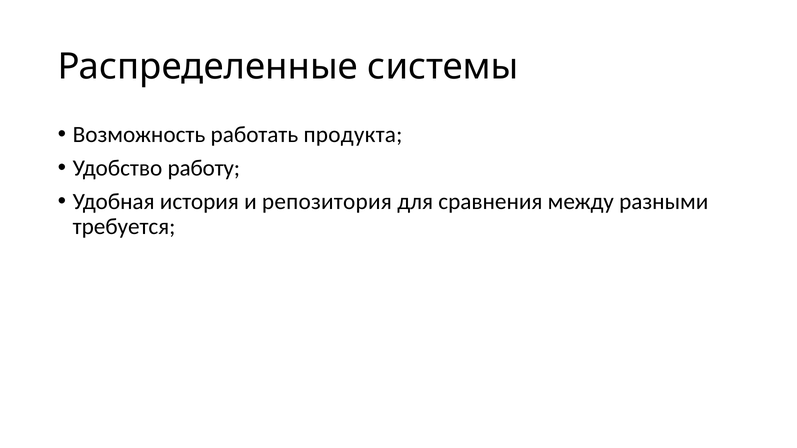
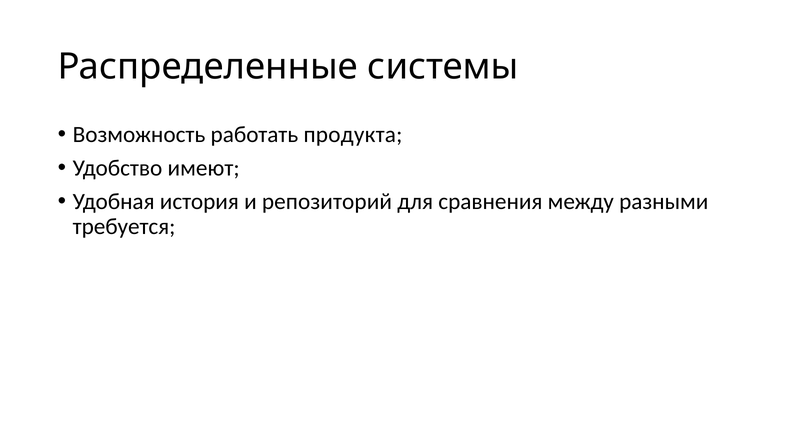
работу: работу -> имеют (204, 168)
репозитория: репозитория -> репозиторий (327, 202)
